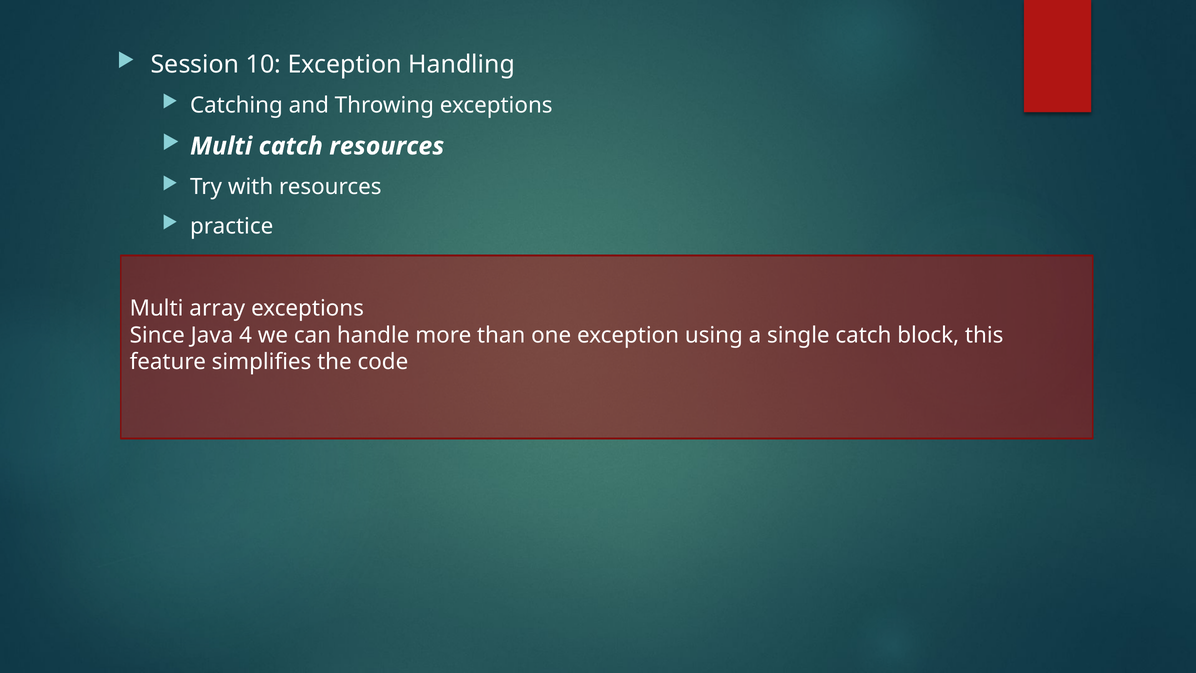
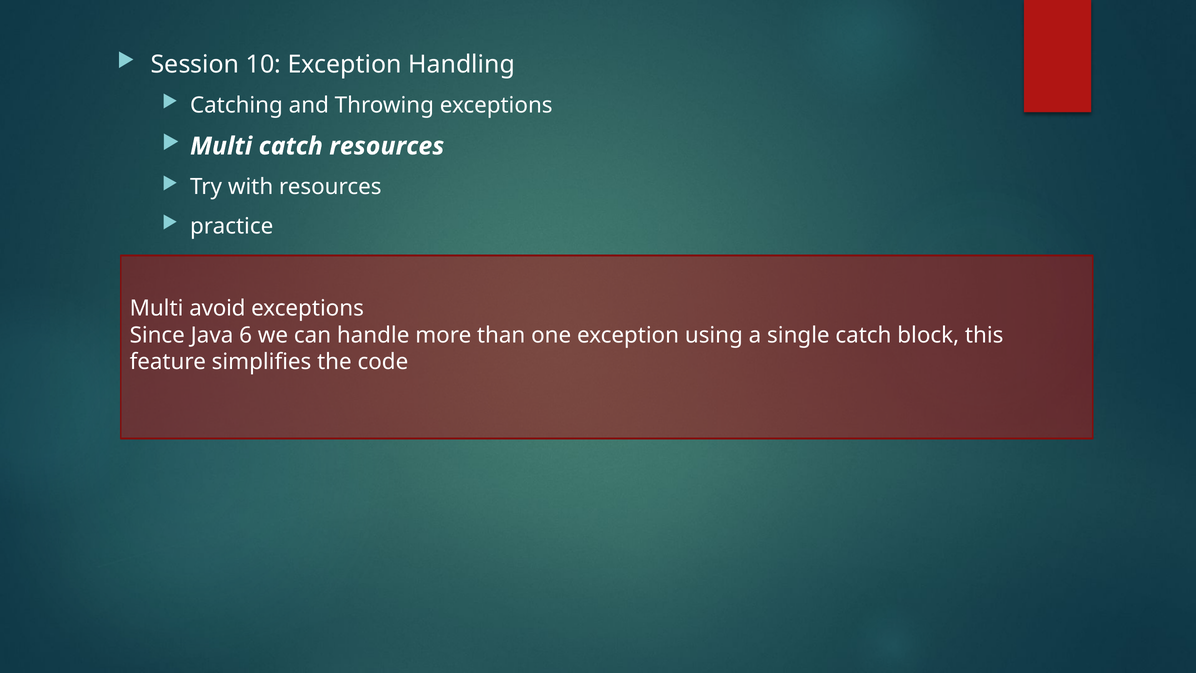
array: array -> avoid (217, 308)
4: 4 -> 6 (246, 335)
